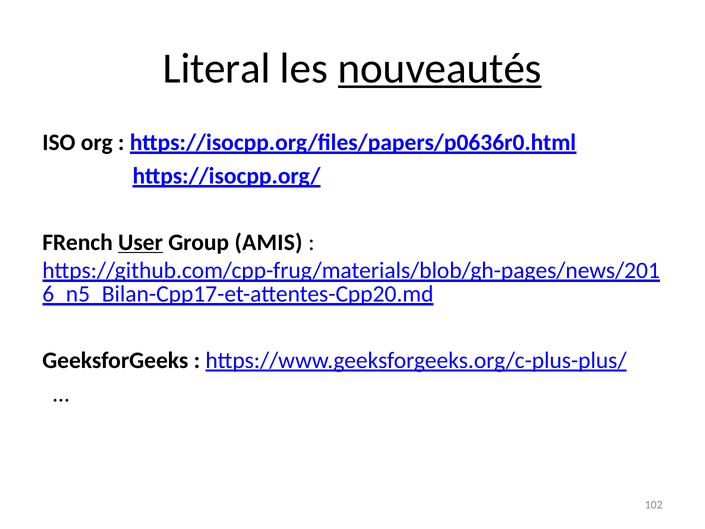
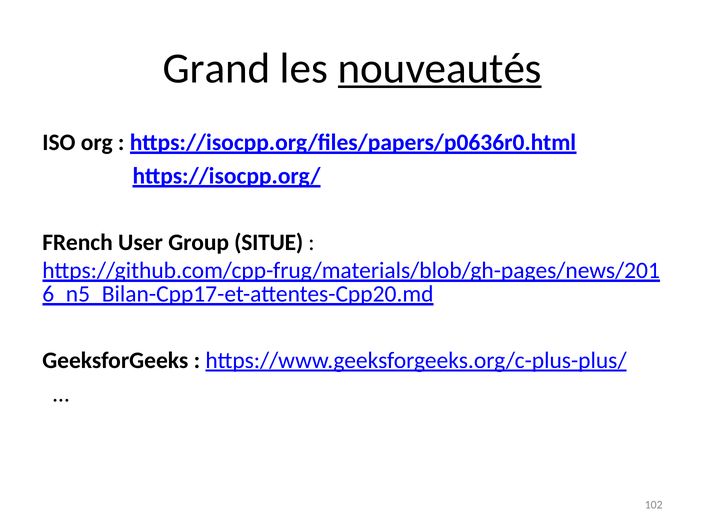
Literal: Literal -> Grand (216, 68)
User underline: present -> none (140, 242)
AMIS: AMIS -> SITUE (269, 242)
